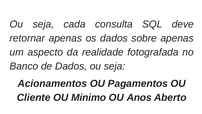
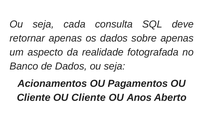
Cliente OU Minimo: Minimo -> Cliente (89, 97)
